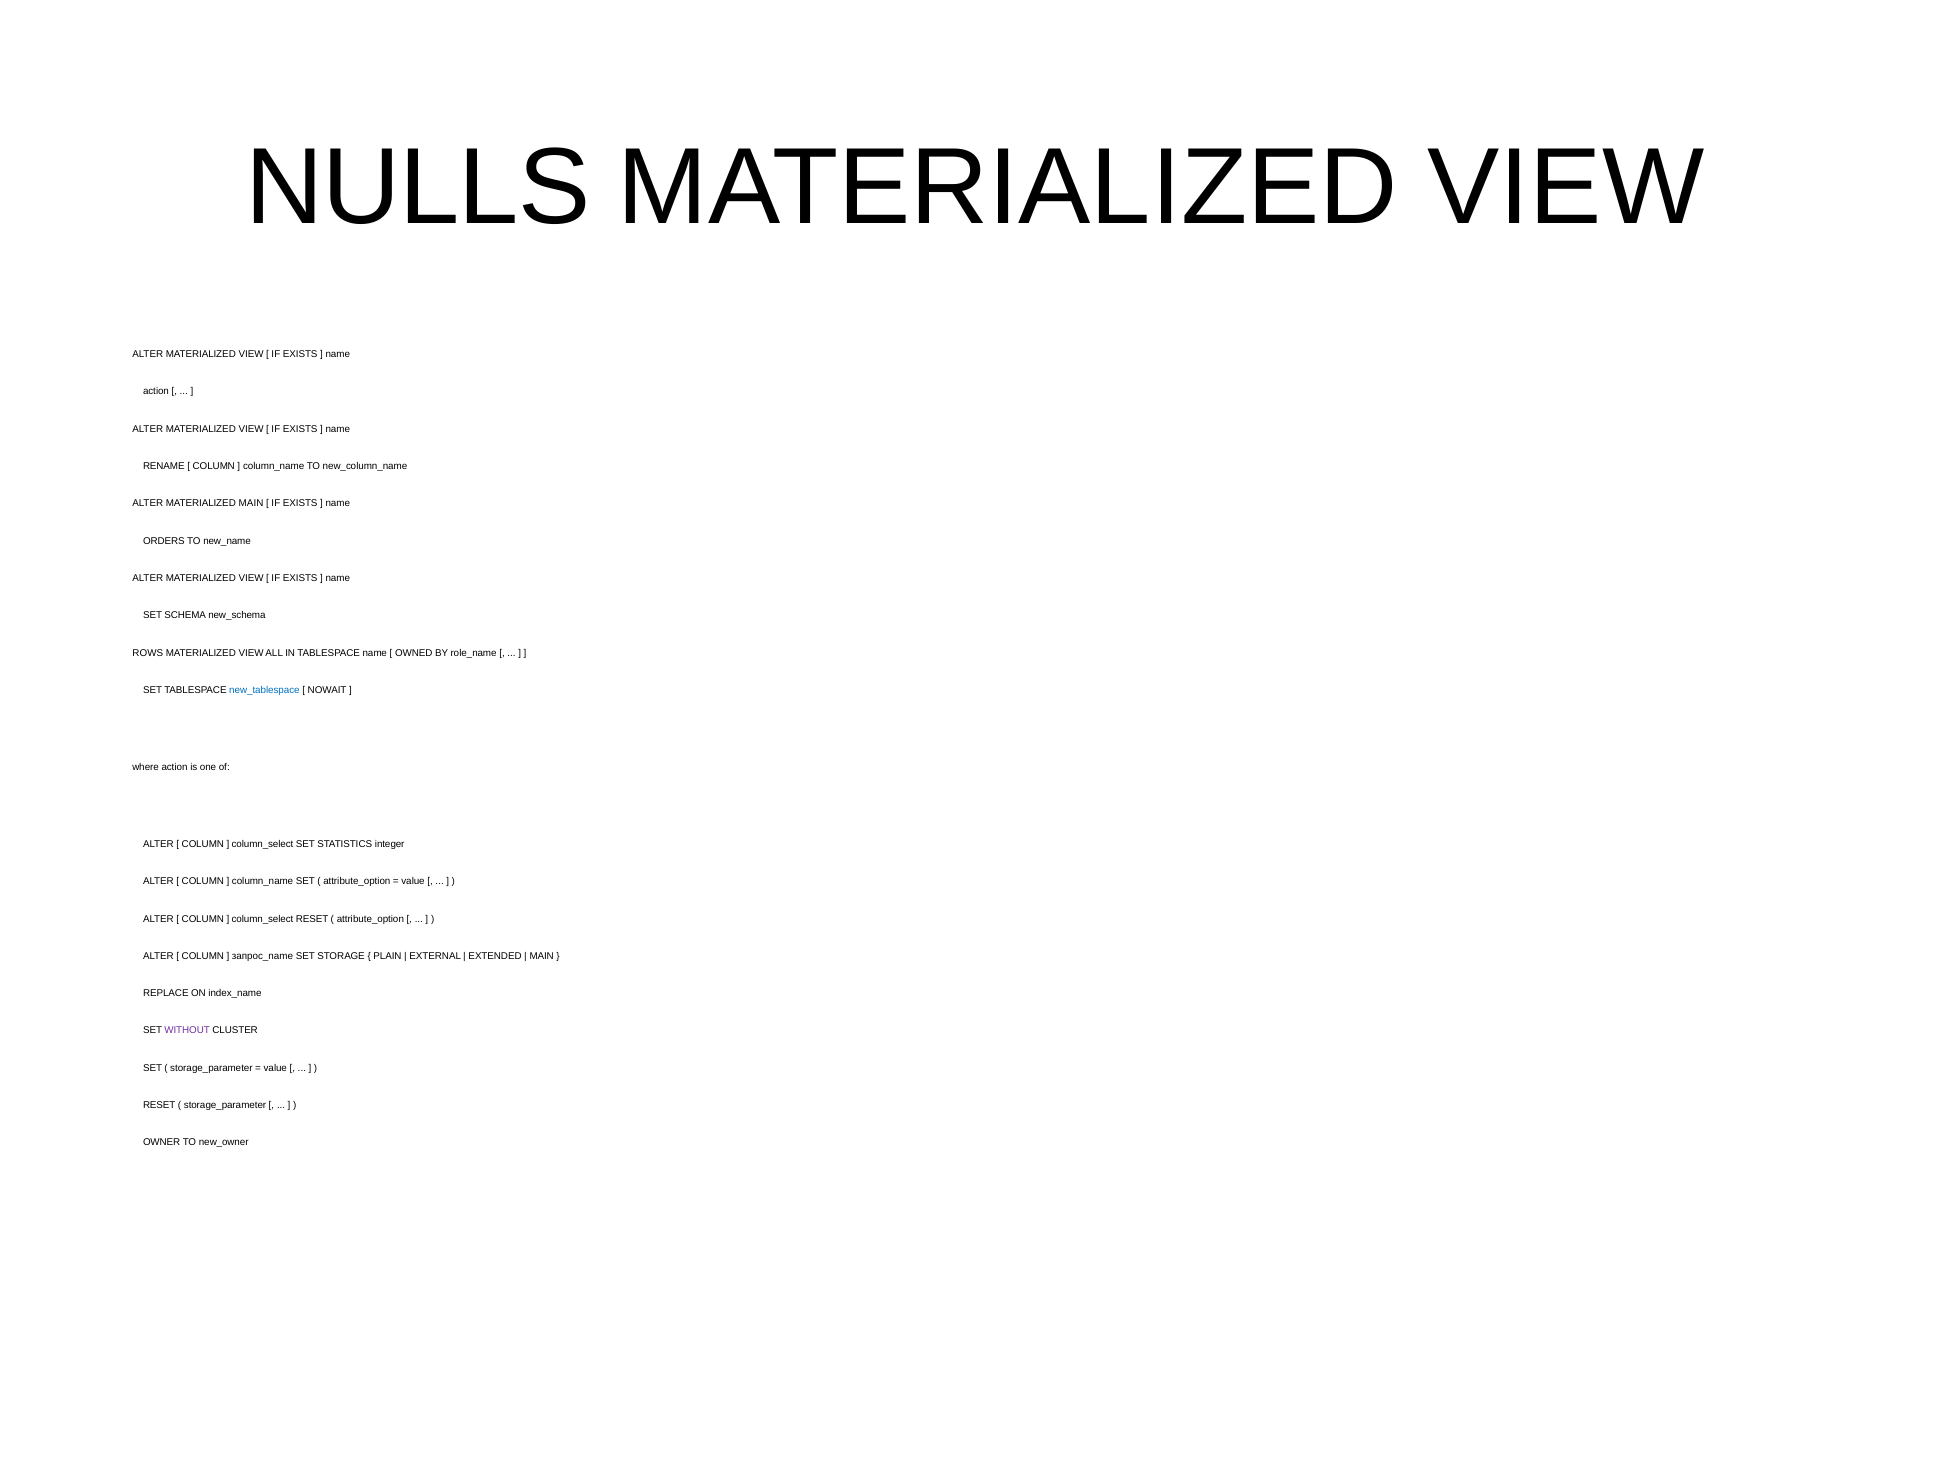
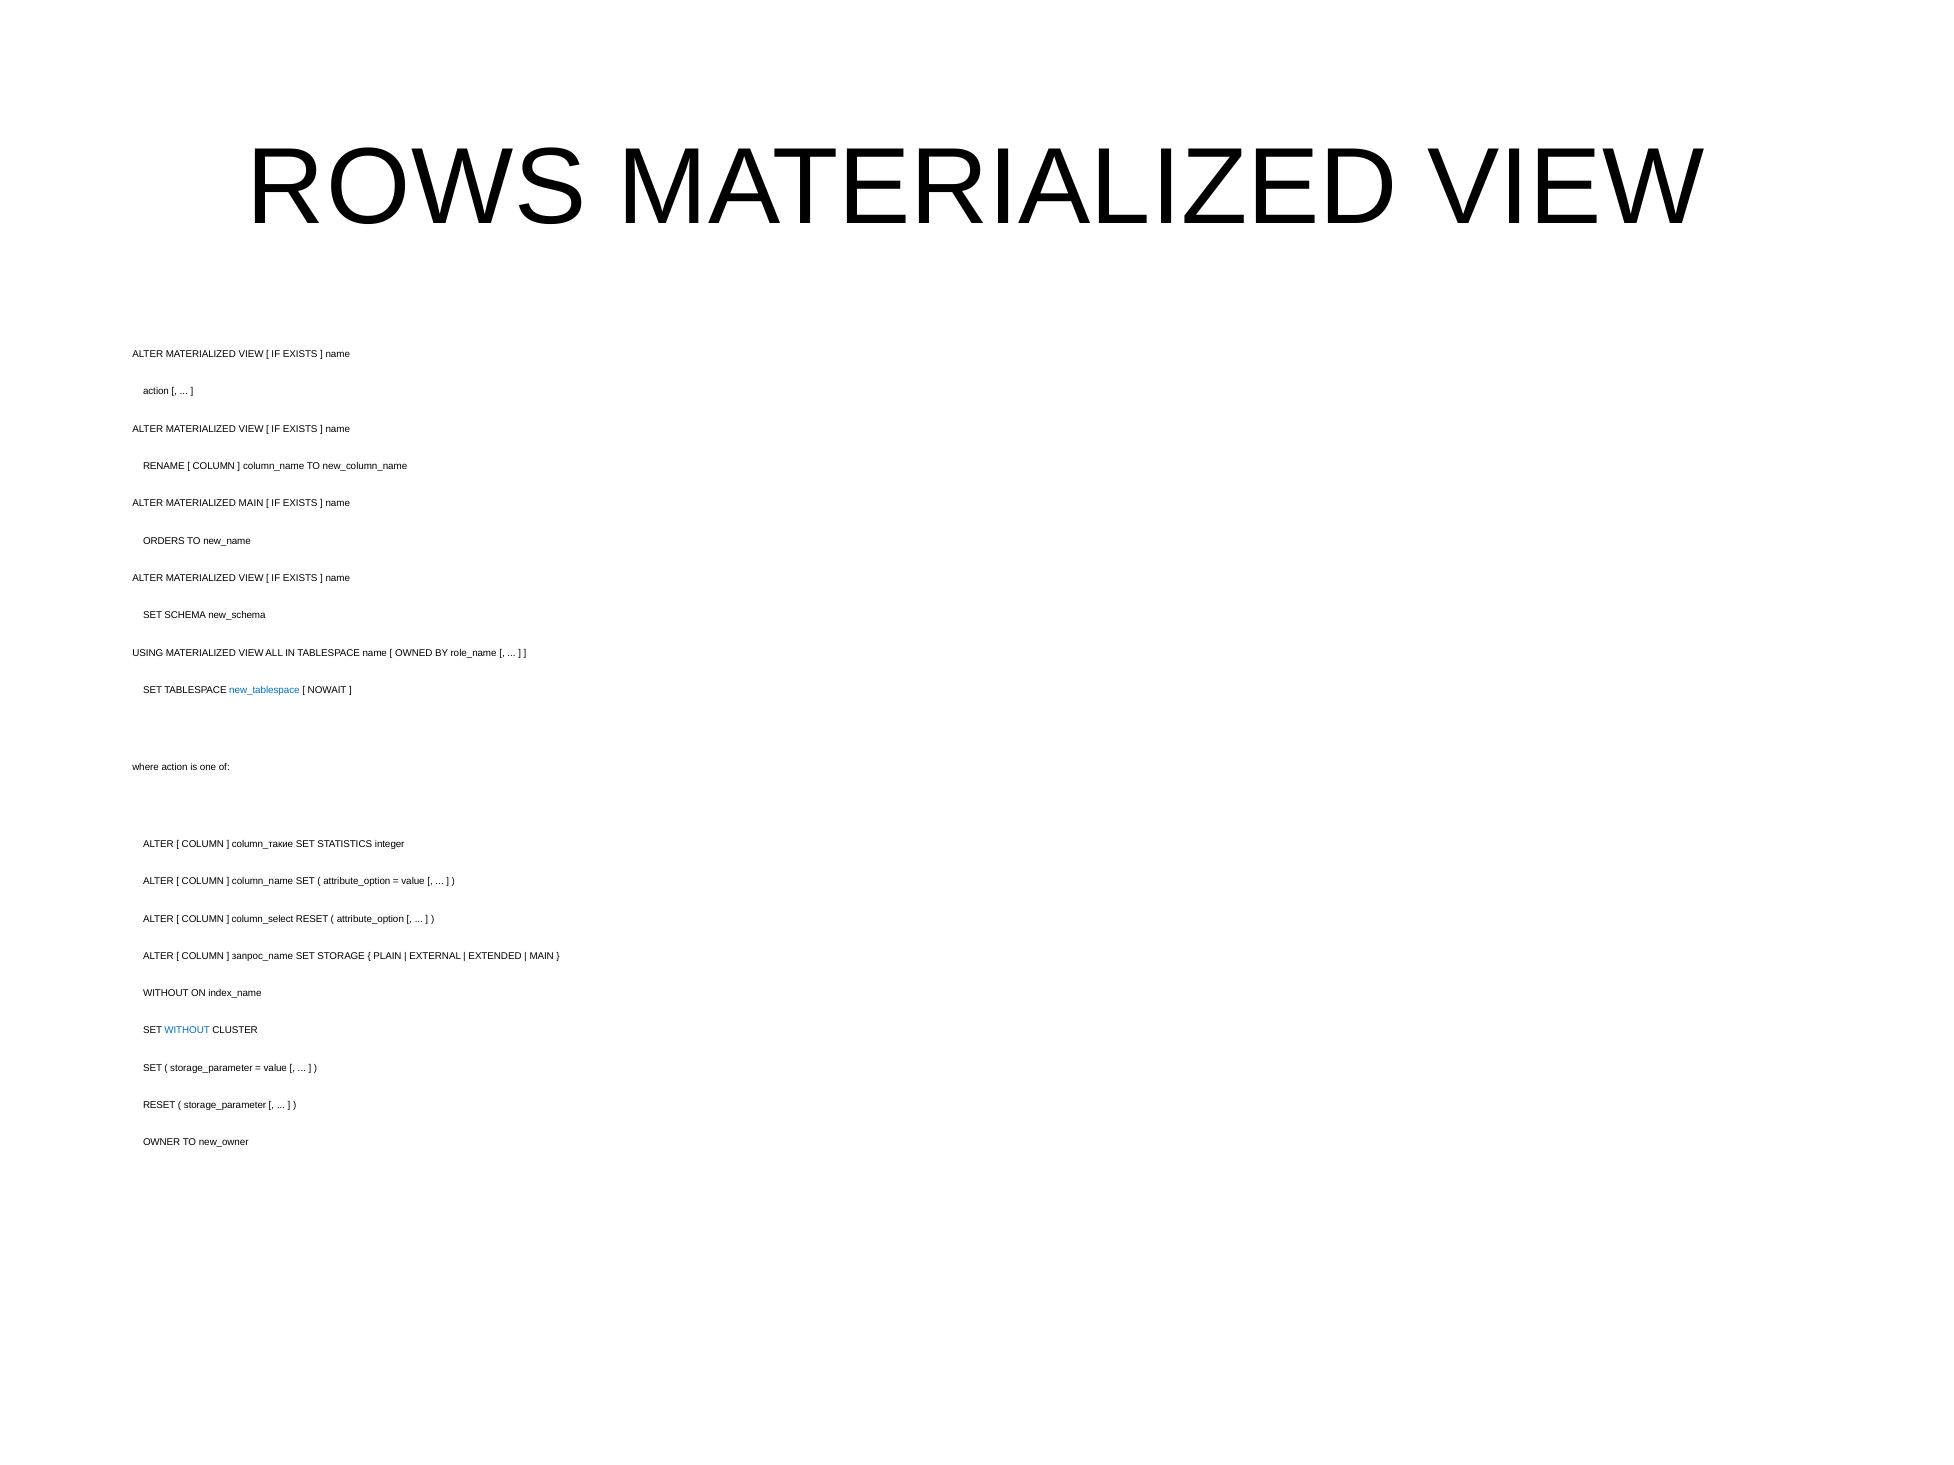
NULLS: NULLS -> ROWS (417, 188)
ROWS: ROWS -> USING (148, 653)
column_select: column_select -> column_такие (262, 844)
REPLACE: REPLACE -> WITHOUT (166, 994)
WITHOUT colour: purple -> blue (187, 1031)
